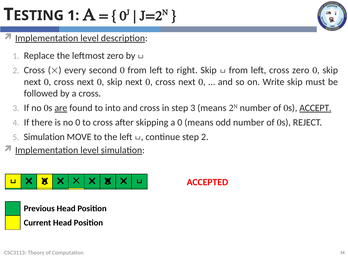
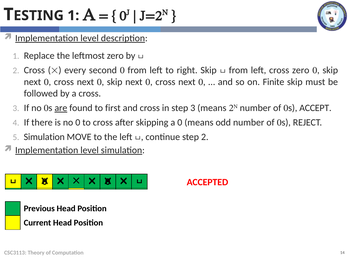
Write: Write -> Finite (274, 82)
into: into -> first (113, 108)
ACCEPT underline: present -> none (315, 108)
